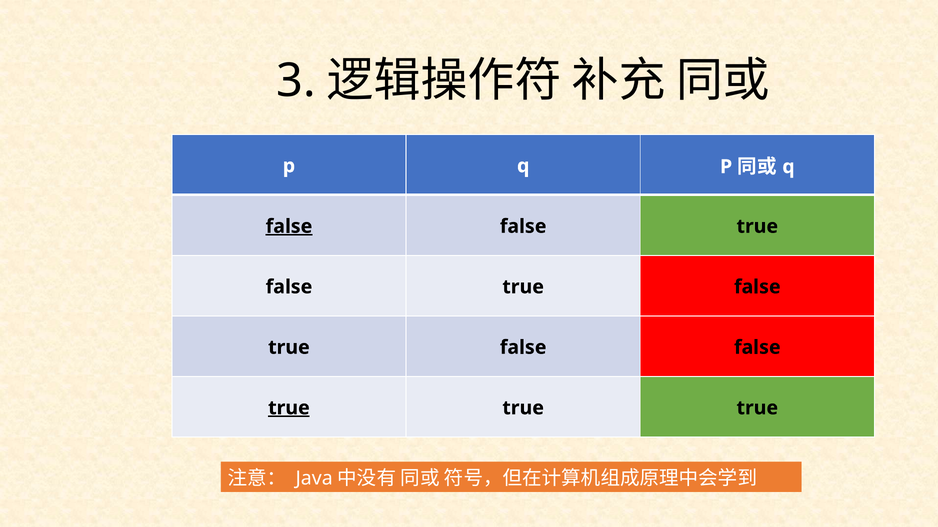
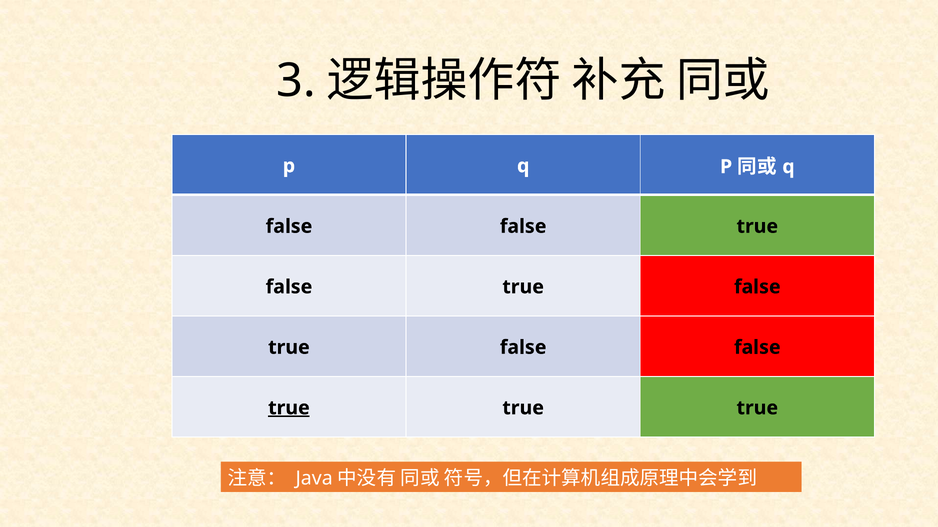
false underline: present -> none (289, 227)
